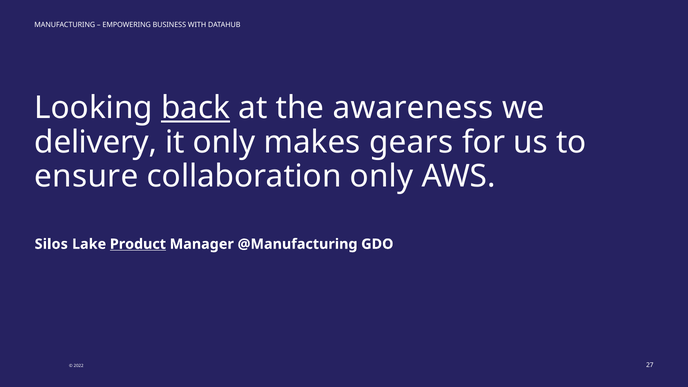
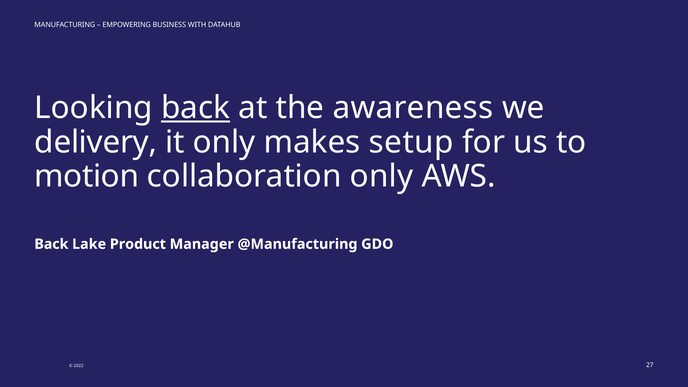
gears: gears -> setup (411, 142)
ensure: ensure -> motion (87, 176)
Silos: Silos -> Back (51, 244)
Product underline: present -> none (138, 244)
